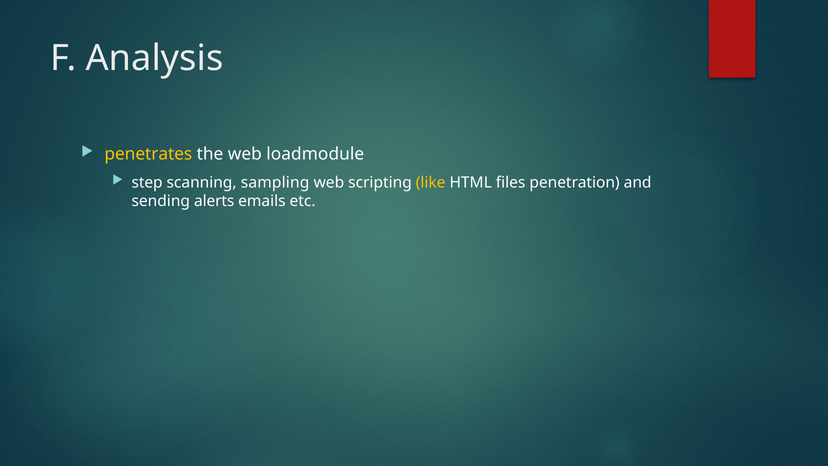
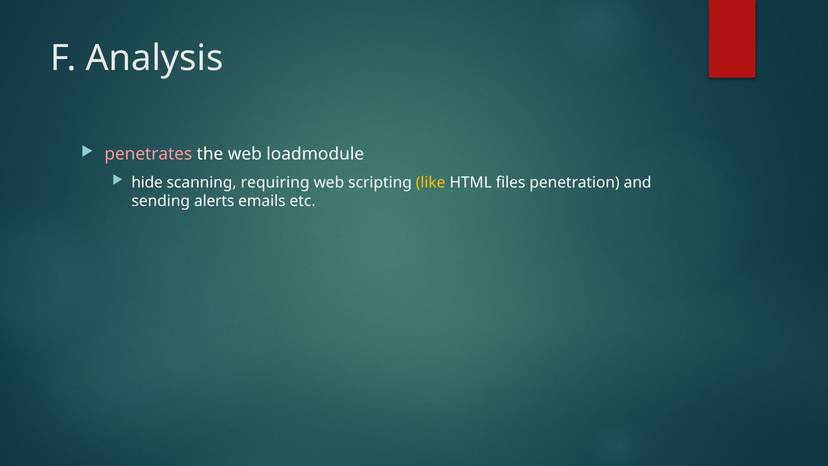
penetrates colour: yellow -> pink (148, 154)
step: step -> hide (147, 182)
sampling: sampling -> requiring (275, 182)
